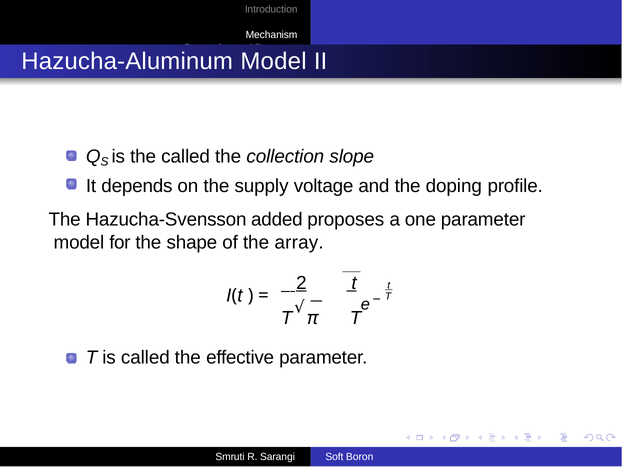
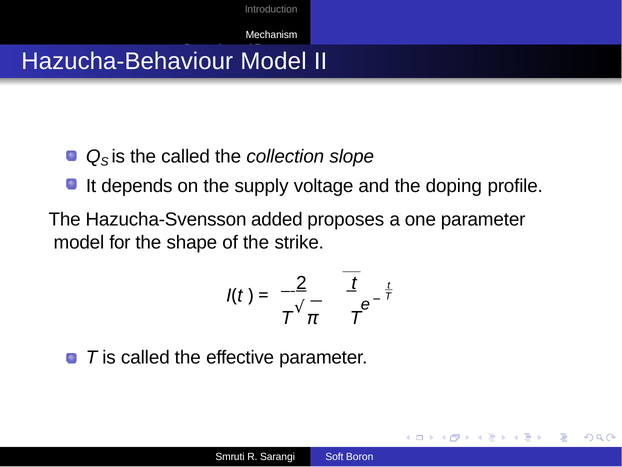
Hazucha-Aluminum: Hazucha-Aluminum -> Hazucha-Behaviour (127, 61)
array: array -> strike (299, 243)
